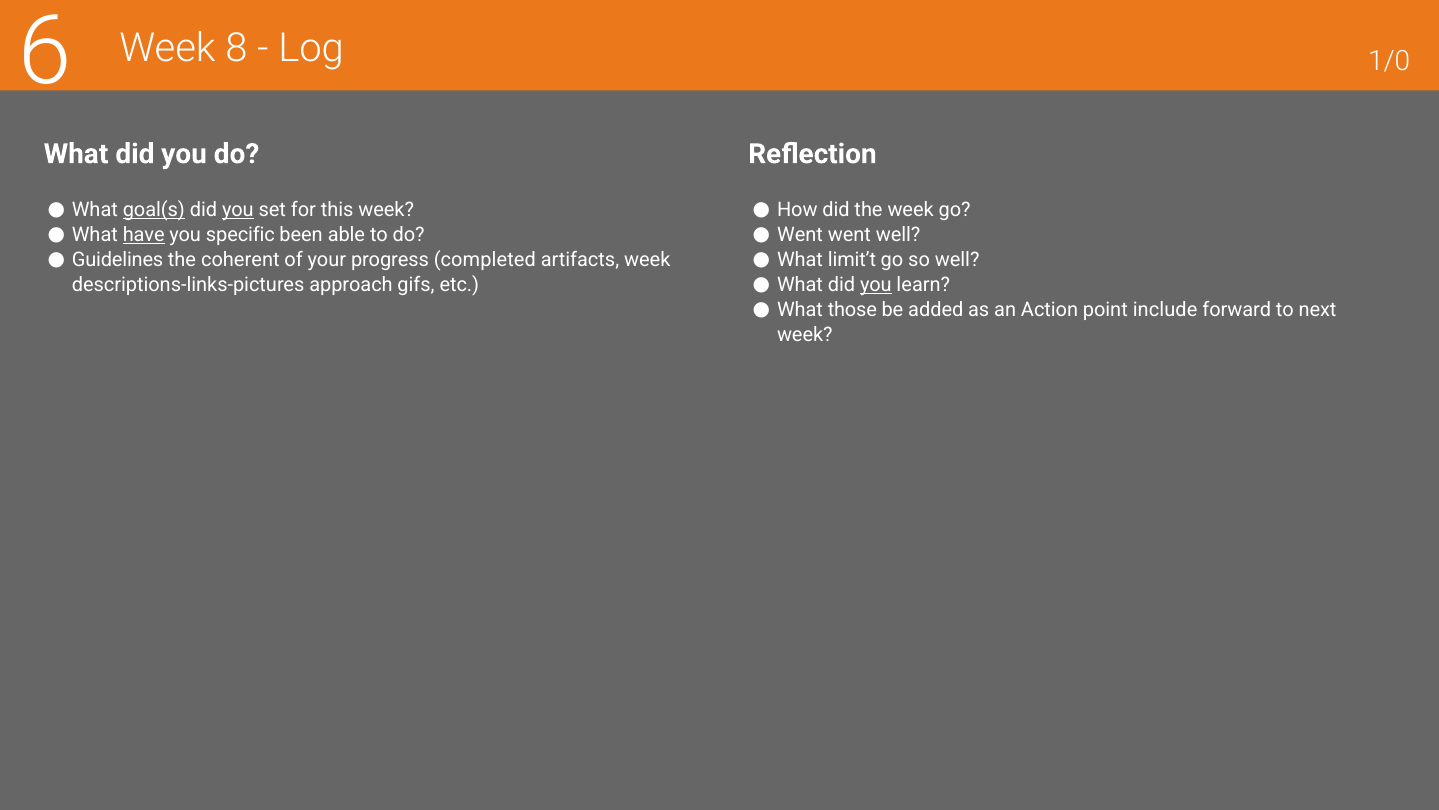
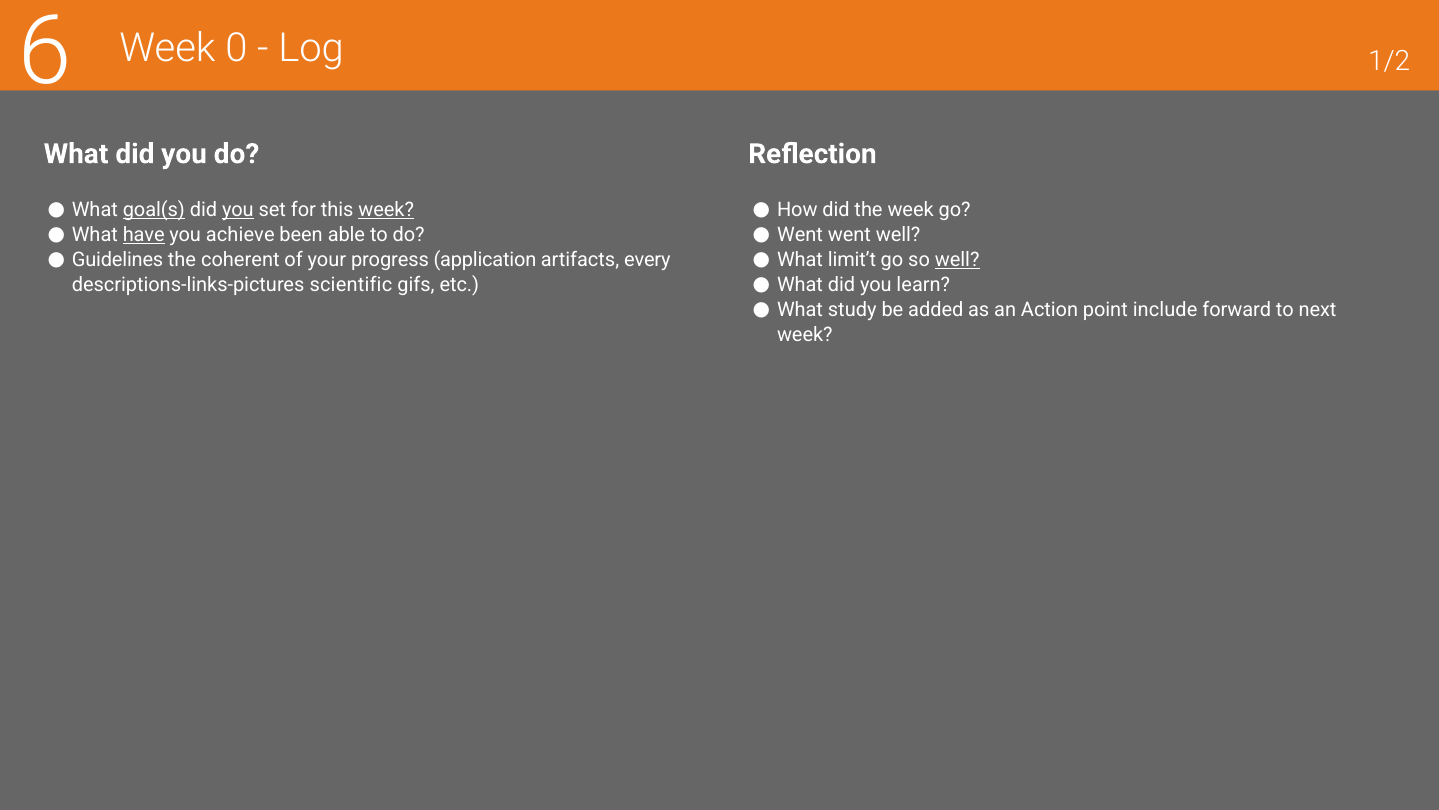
8: 8 -> 0 (237, 48)
1/0: 1/0 -> 1/2 (1389, 61)
week underline: none -> present (386, 210)
specific: specific -> achieve (240, 235)
completed: completed -> application (485, 260)
artifacts week: week -> every (647, 260)
well underline: none -> present (957, 260)
you underline: present -> none (876, 285)
approach: approach -> scientific (351, 285)
those: those -> study (852, 310)
